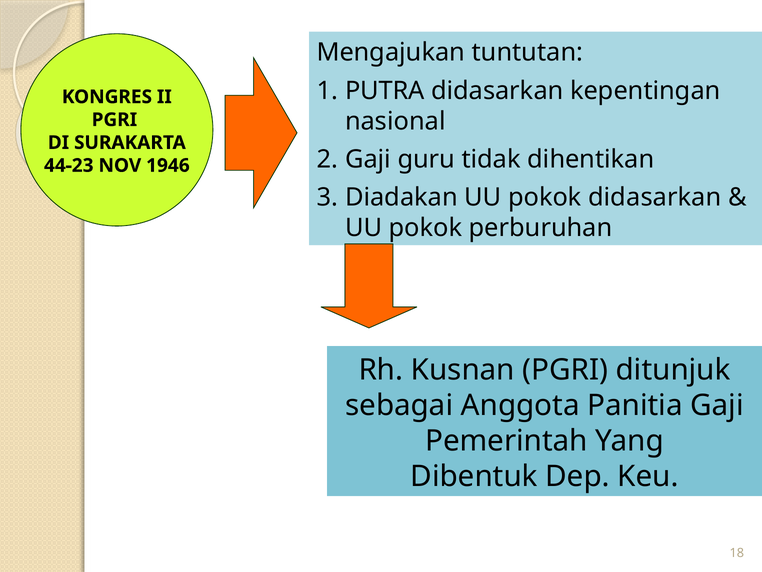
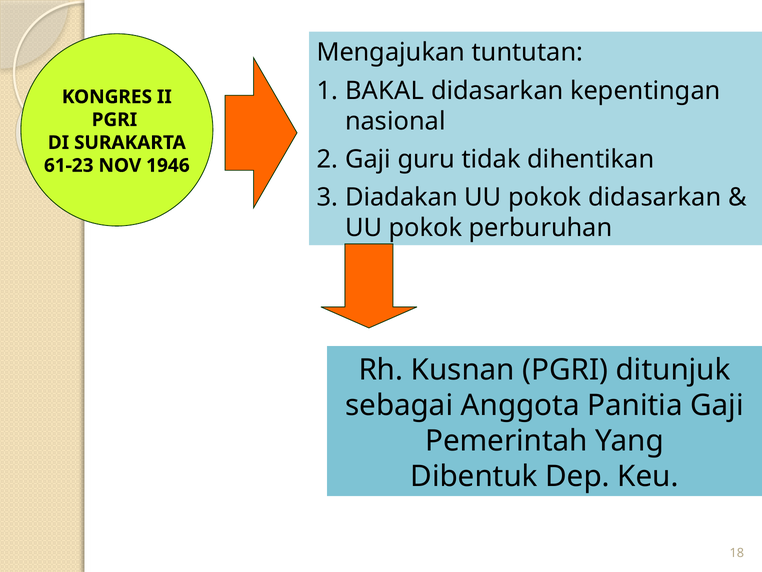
PUTRA: PUTRA -> BAKAL (385, 91)
44-23: 44-23 -> 61-23 (69, 165)
